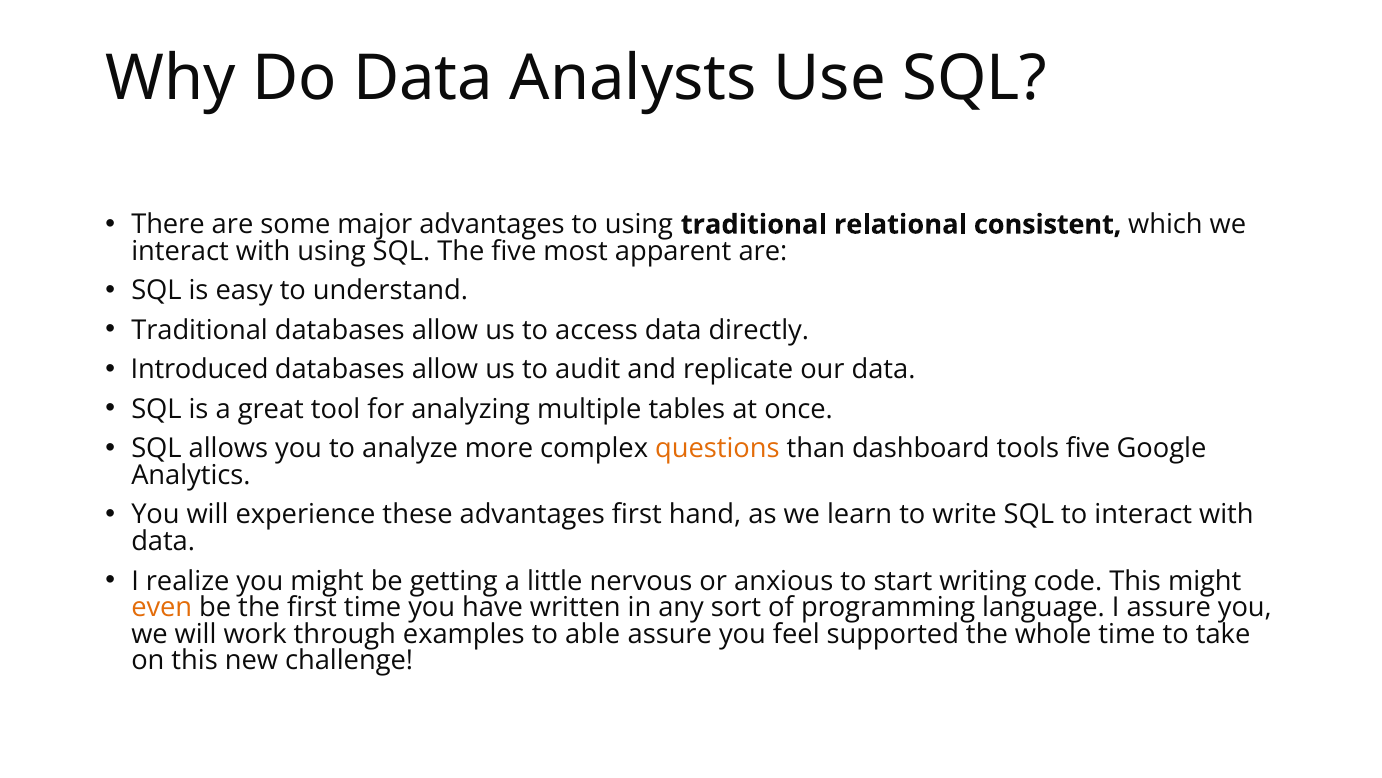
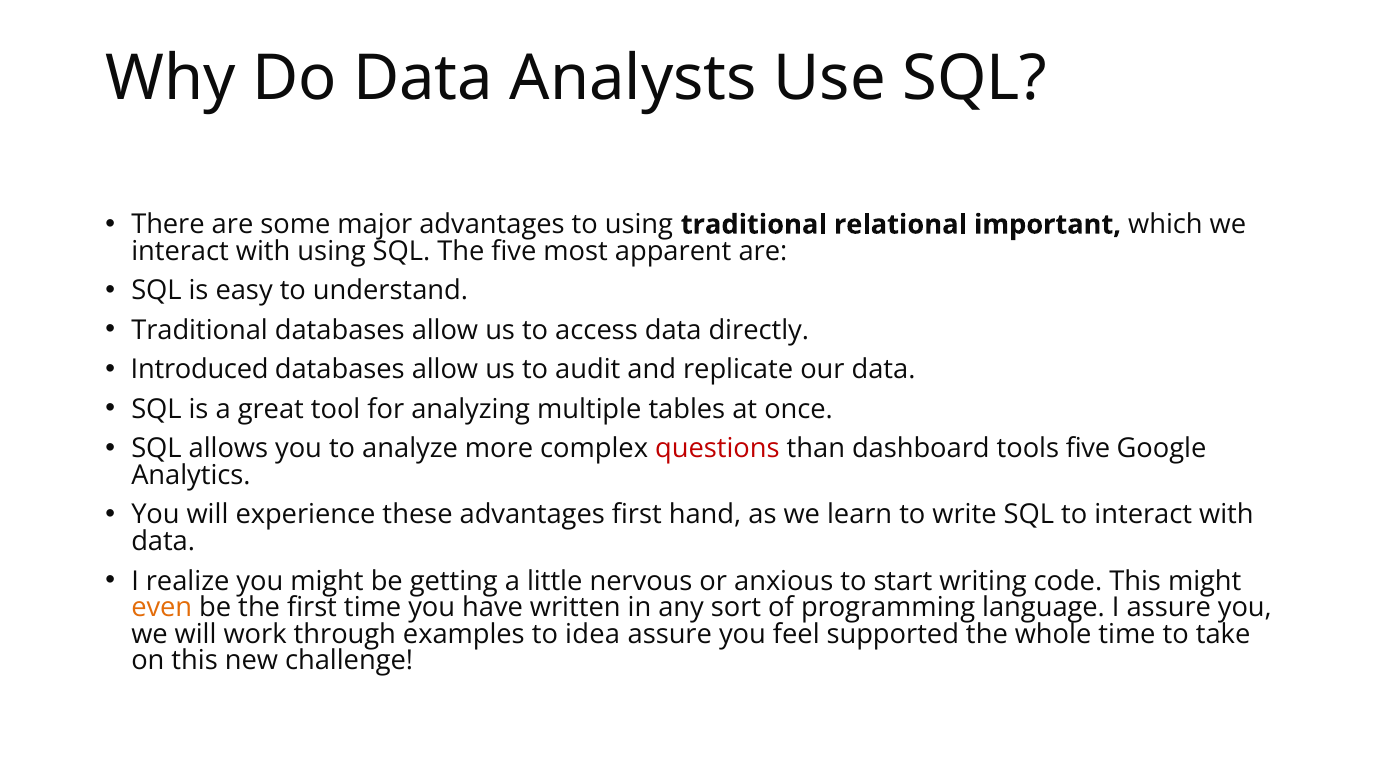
consistent: consistent -> important (1048, 224)
questions colour: orange -> red (717, 448)
able: able -> idea (593, 634)
